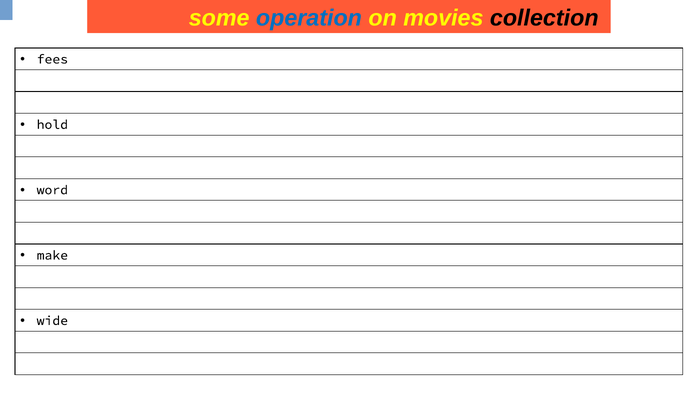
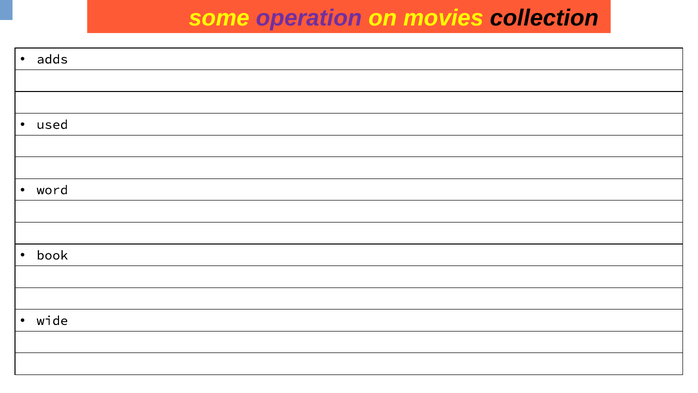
operation colour: blue -> purple (309, 18)
fees: fees -> adds (52, 59)
hold: hold -> used (52, 124)
make: make -> book (52, 255)
